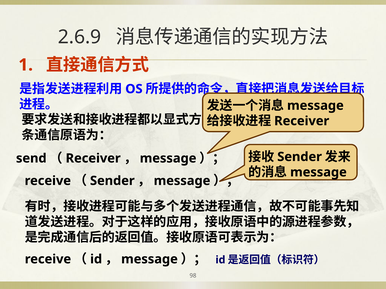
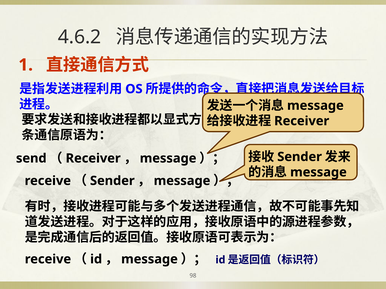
2.6.9: 2.6.9 -> 4.6.2 (80, 37)
